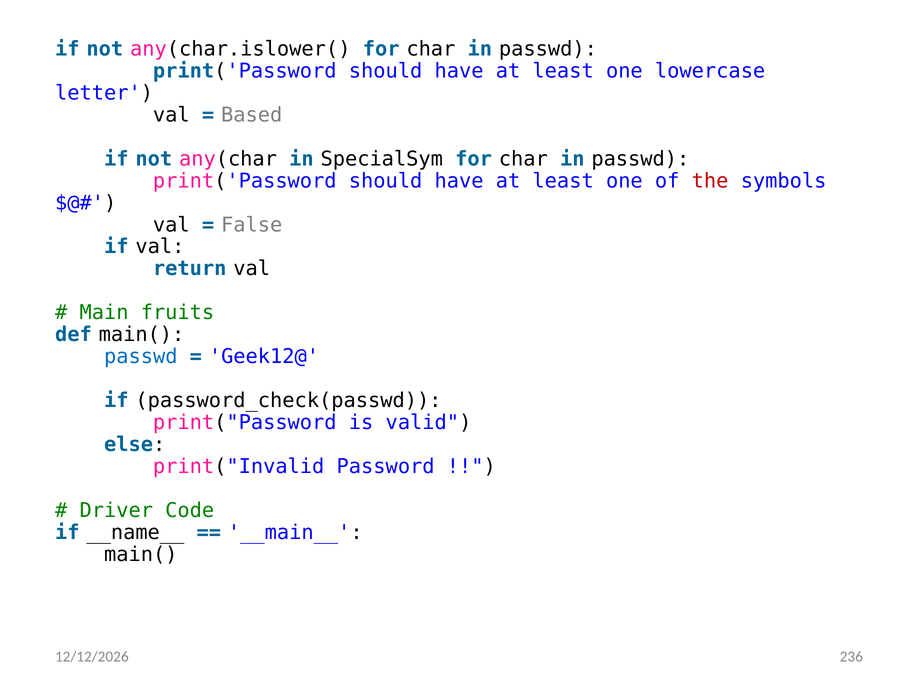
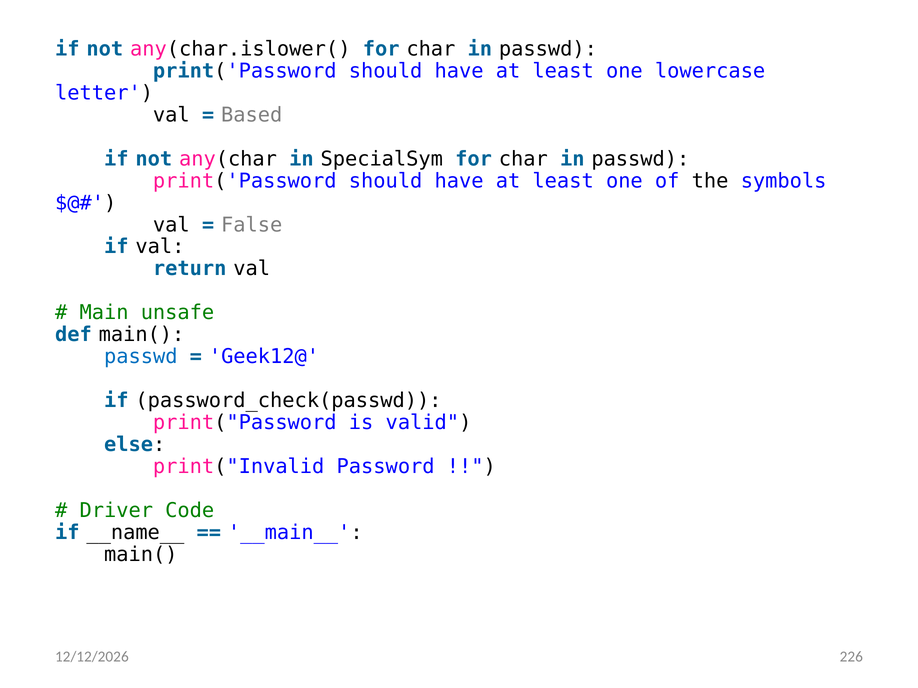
the colour: red -> black (710, 181)
fruits: fruits -> unsafe (177, 313)
236: 236 -> 226 (851, 657)
